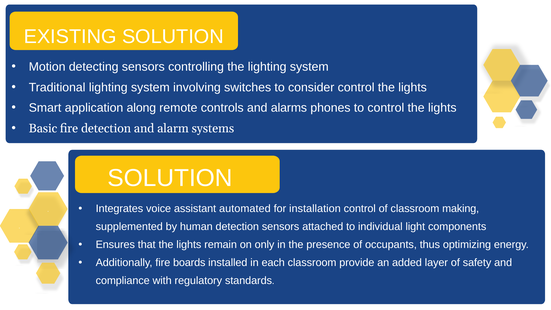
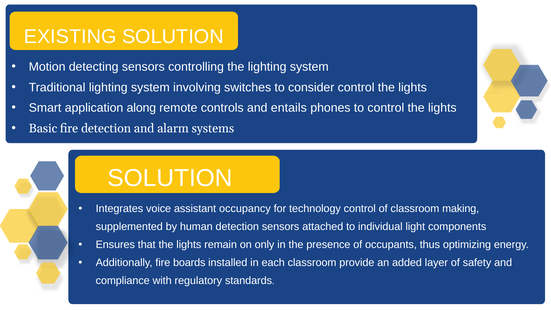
alarms: alarms -> entails (289, 108)
automated: automated -> occupancy (245, 209)
installation: installation -> technology (315, 209)
